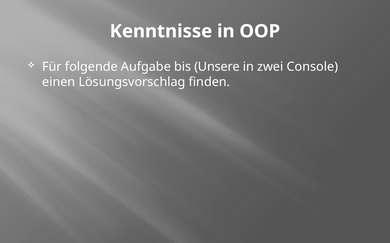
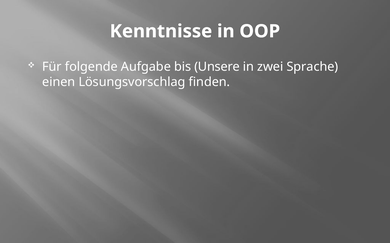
Console: Console -> Sprache (312, 67)
